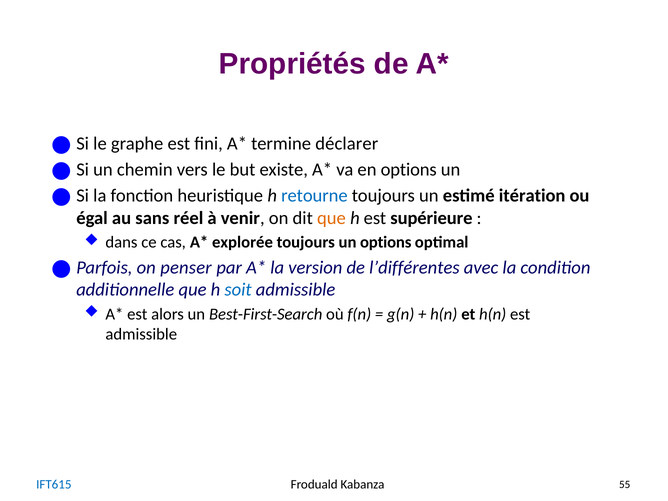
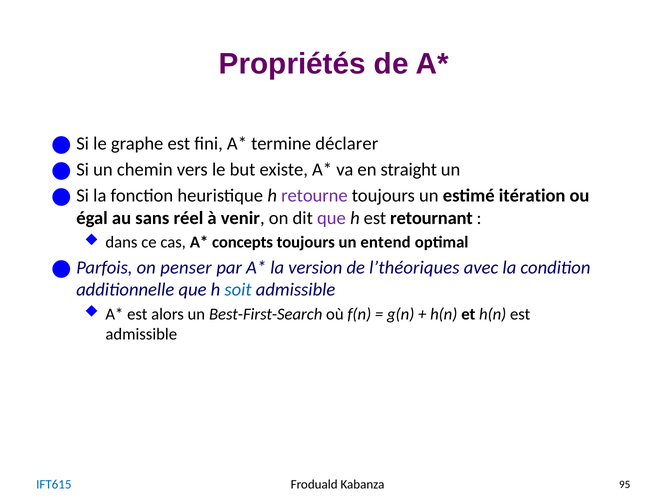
en options: options -> straight (409, 170)
retourne colour: blue -> purple (314, 196)
que colour: orange -> purple (331, 218)
supérieure: supérieure -> retournant (431, 218)
explorée: explorée -> concepts (243, 242)
un options: options -> entend (386, 242)
l’différentes: l’différentes -> l’théoriques (414, 267)
55: 55 -> 95 (625, 484)
